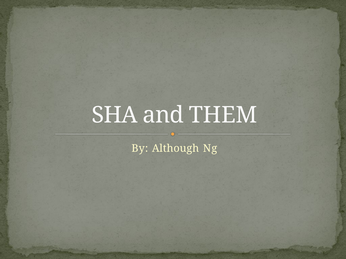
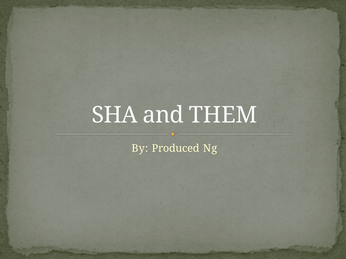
Although: Although -> Produced (176, 149)
